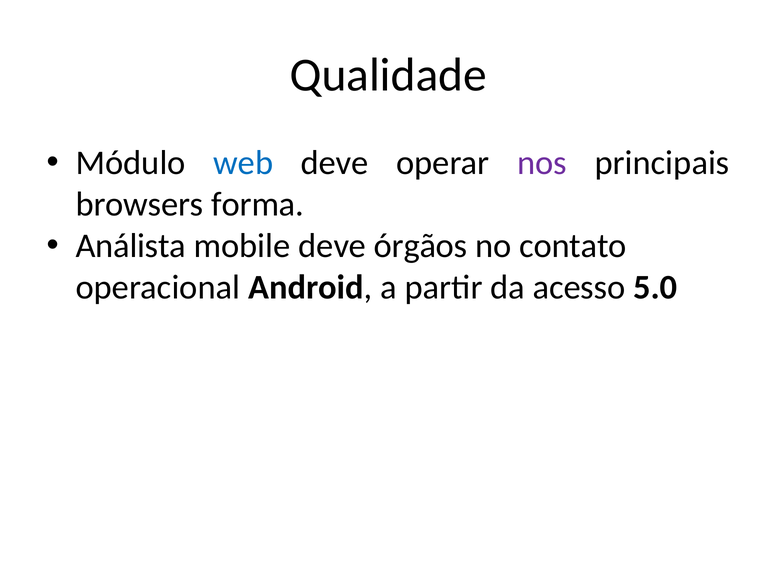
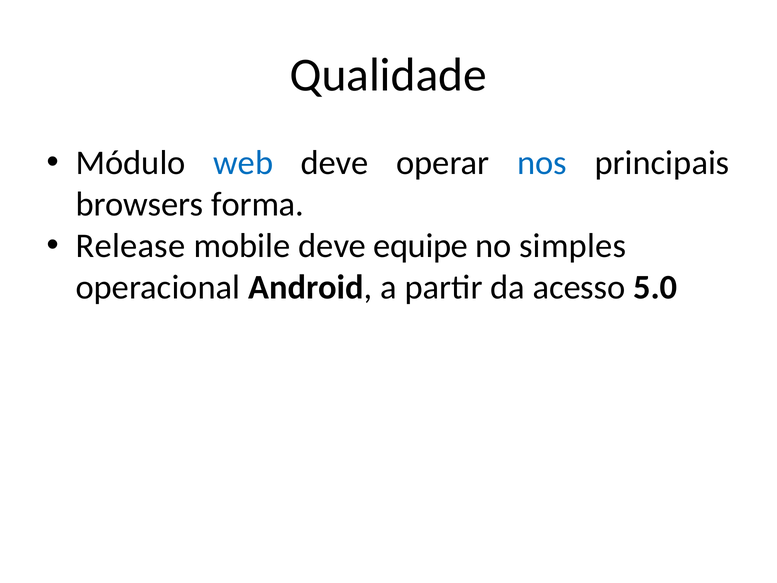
nos colour: purple -> blue (542, 163)
Análista: Análista -> Release (131, 246)
órgãos: órgãos -> equipe (421, 246)
contato: contato -> simples (573, 246)
